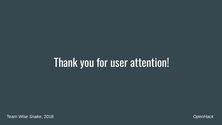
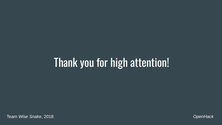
user: user -> high (119, 63)
